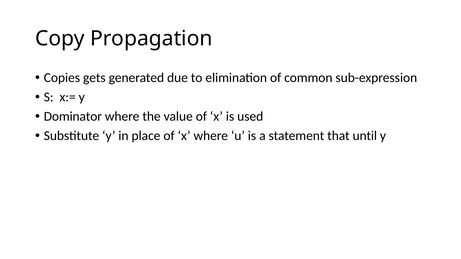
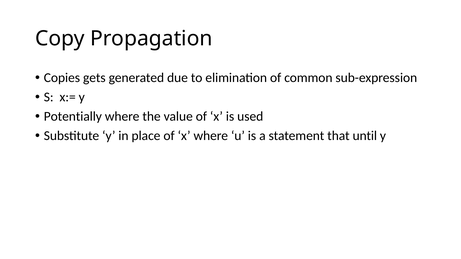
Dominator: Dominator -> Potentially (73, 117)
